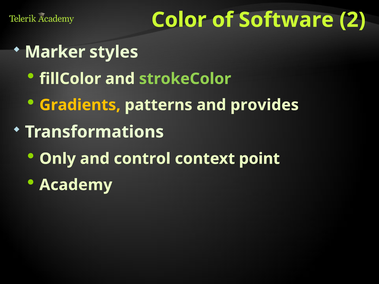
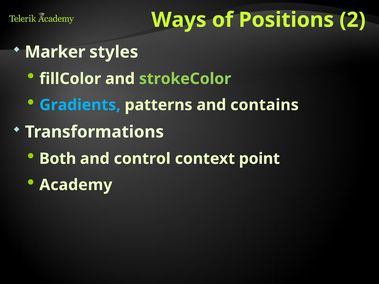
Color: Color -> Ways (179, 20)
Software: Software -> Positions (286, 20)
Gradients colour: yellow -> light blue (80, 105)
provides: provides -> contains (265, 105)
Only: Only -> Both (58, 159)
